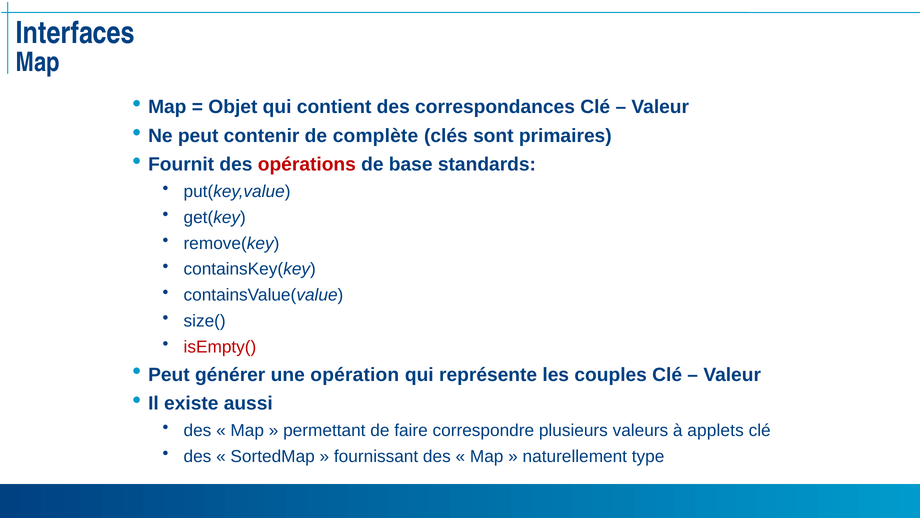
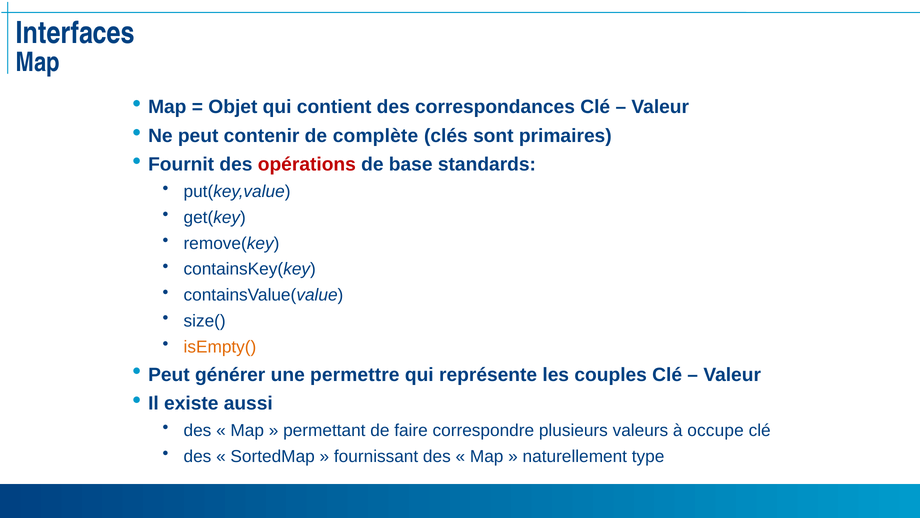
isEmpty( colour: red -> orange (220, 347)
opération: opération -> permettre (355, 374)
applets: applets -> occupe (716, 430)
